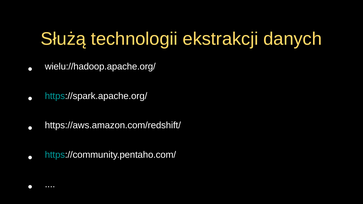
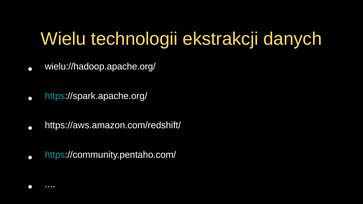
Służą: Służą -> Wielu (63, 39)
